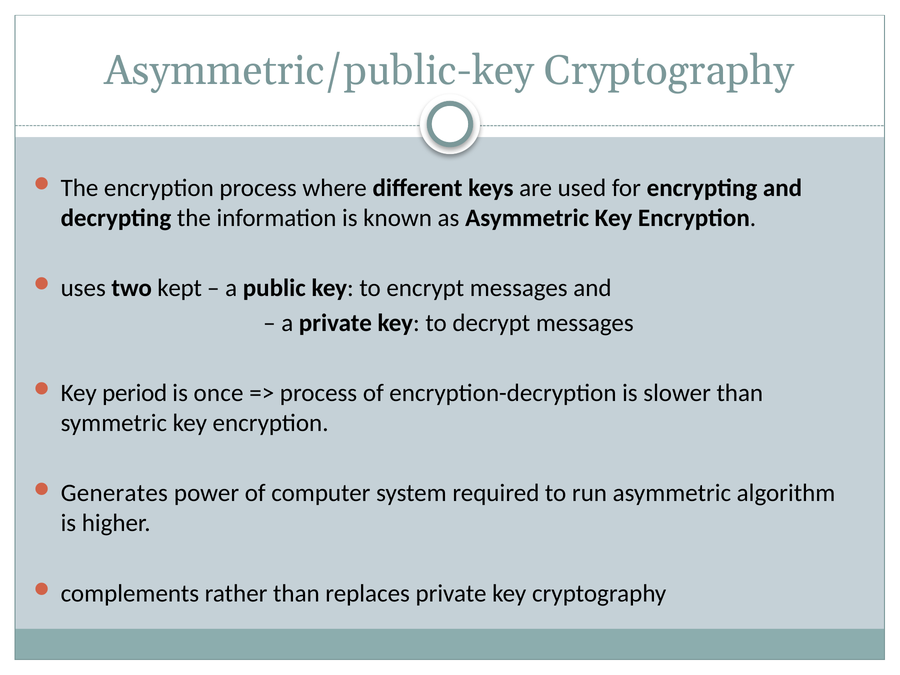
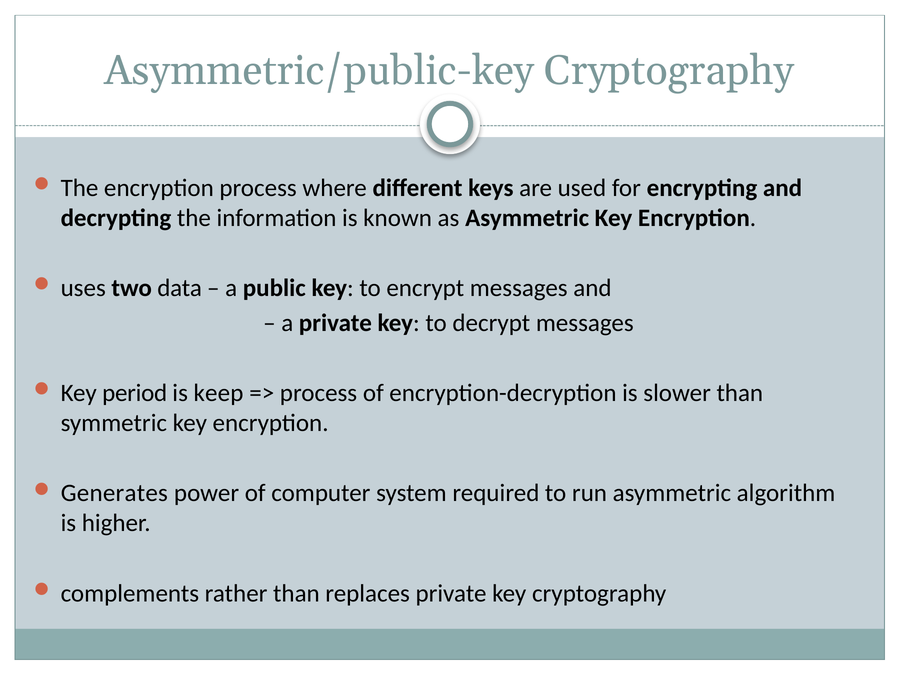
kept: kept -> data (180, 288)
once: once -> keep (219, 393)
